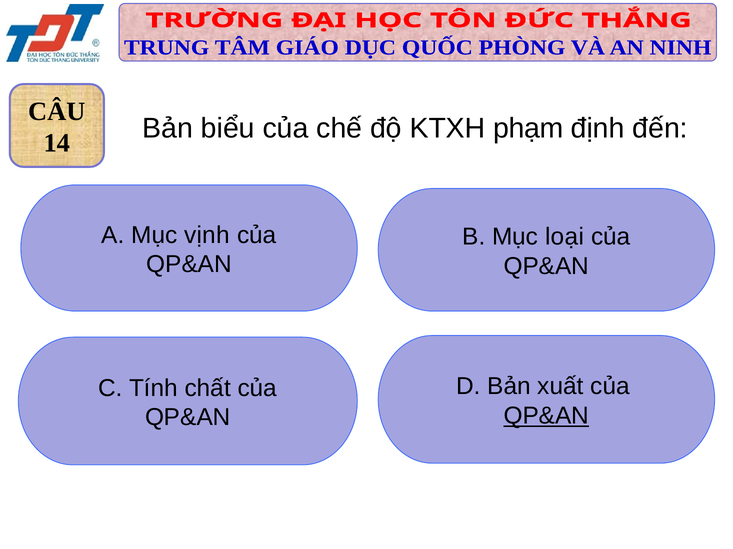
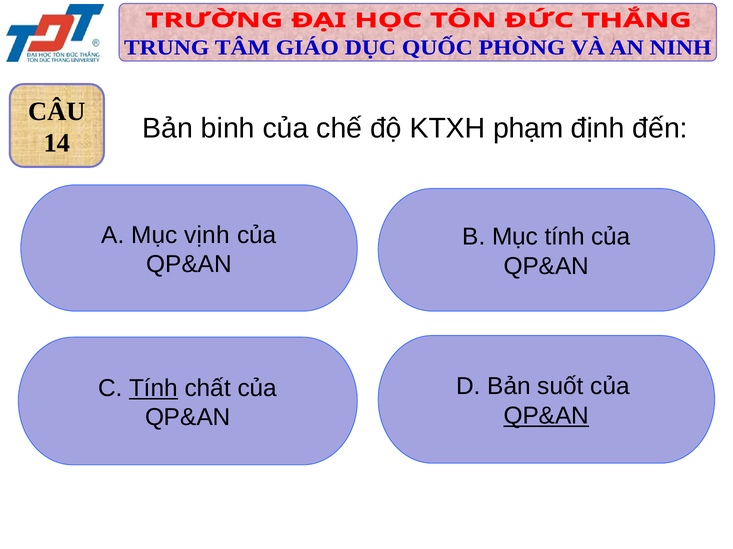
biểu: biểu -> binh (228, 129)
Mục loại: loại -> tính (565, 237)
xuất: xuất -> suốt (561, 387)
Tính underline: none -> present (153, 389)
